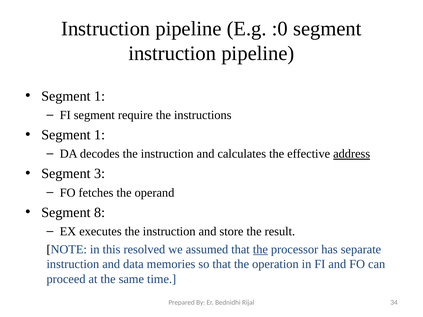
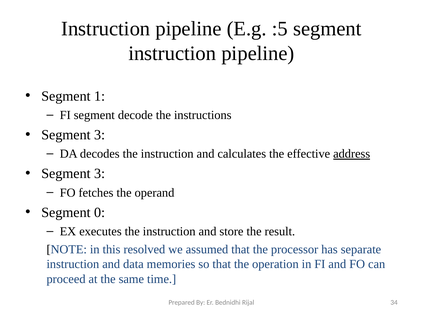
:0: :0 -> :5 (280, 29)
require: require -> decode (135, 115)
1: 1 -> 3 (100, 135)
8: 8 -> 0 (100, 213)
the underline: present -> none (260, 250)
